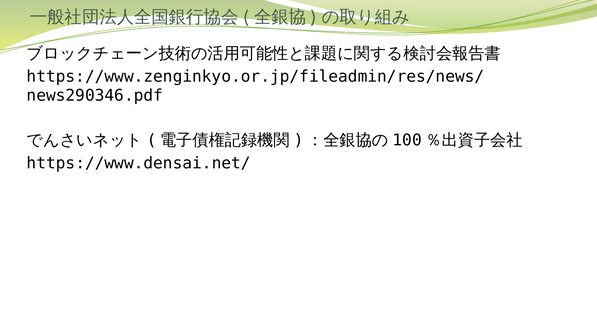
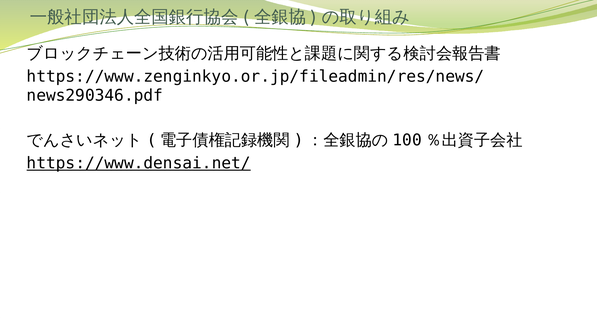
https://www.densai.net/ underline: none -> present (139, 163)
